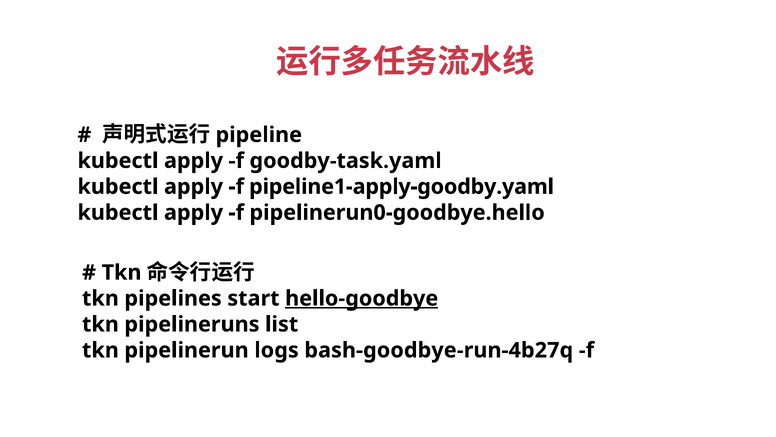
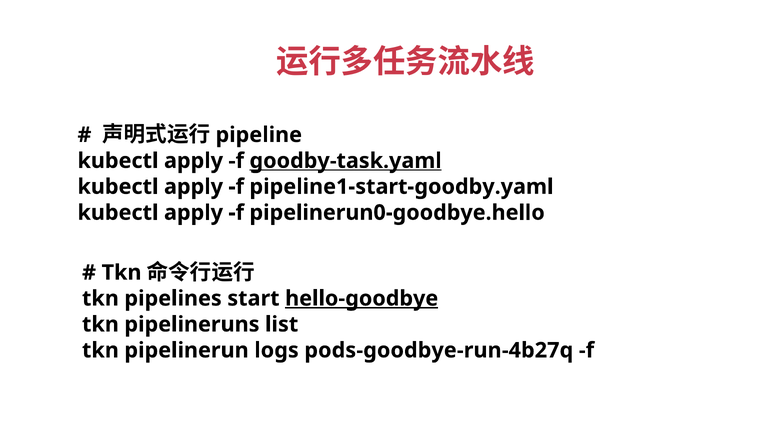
goodby-task.yaml underline: none -> present (346, 161)
pipeline1-apply-goodby.yaml: pipeline1-apply-goodby.yaml -> pipeline1-start-goodby.yaml (401, 186)
bash-goodbye-run-4b27q: bash-goodbye-run-4b27q -> pods-goodbye-run-4b27q (439, 350)
